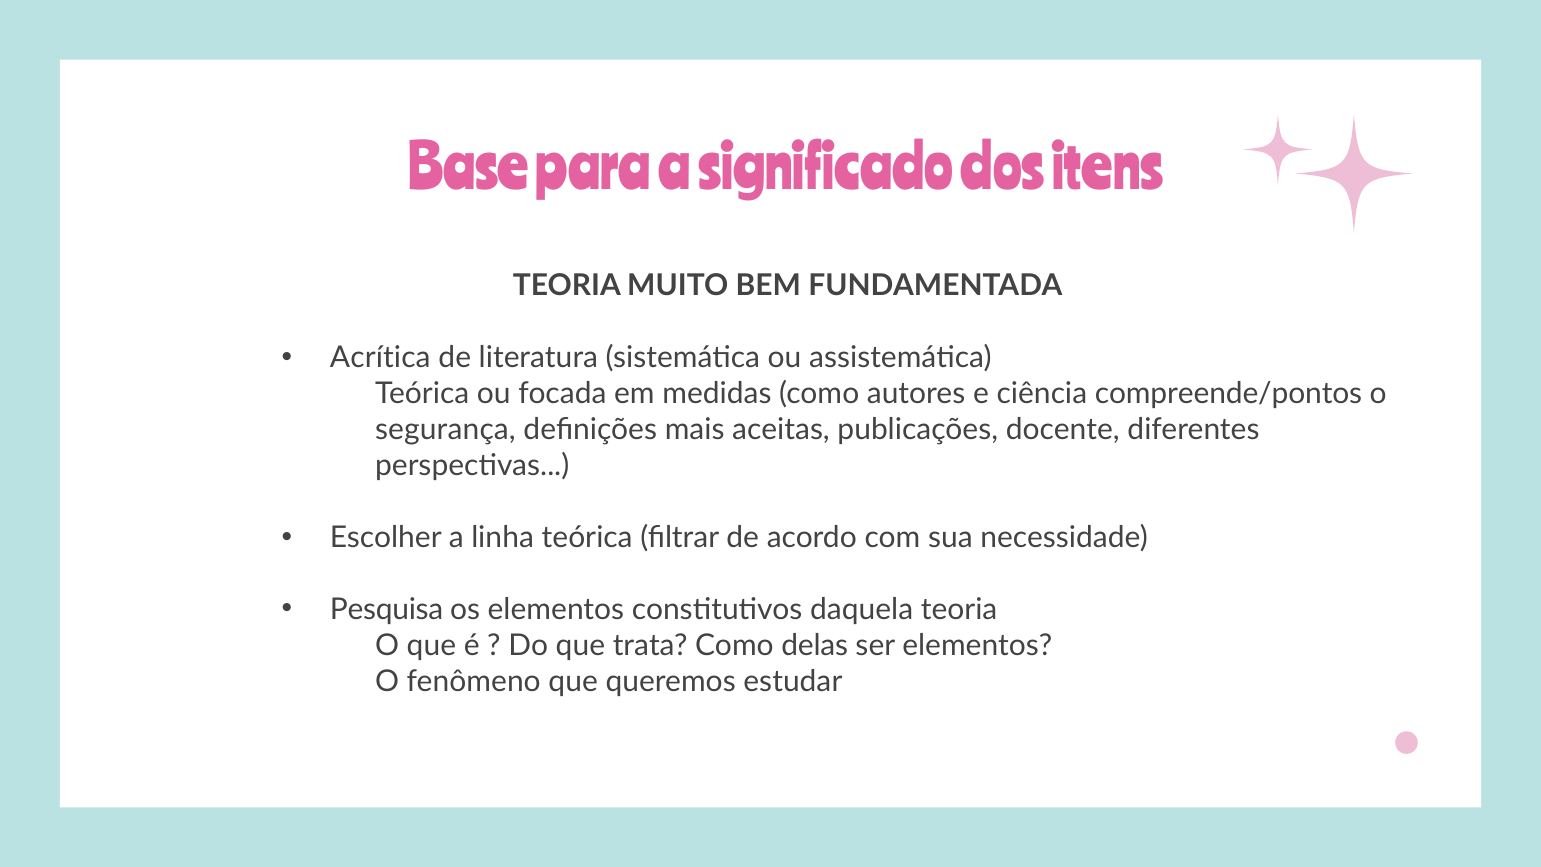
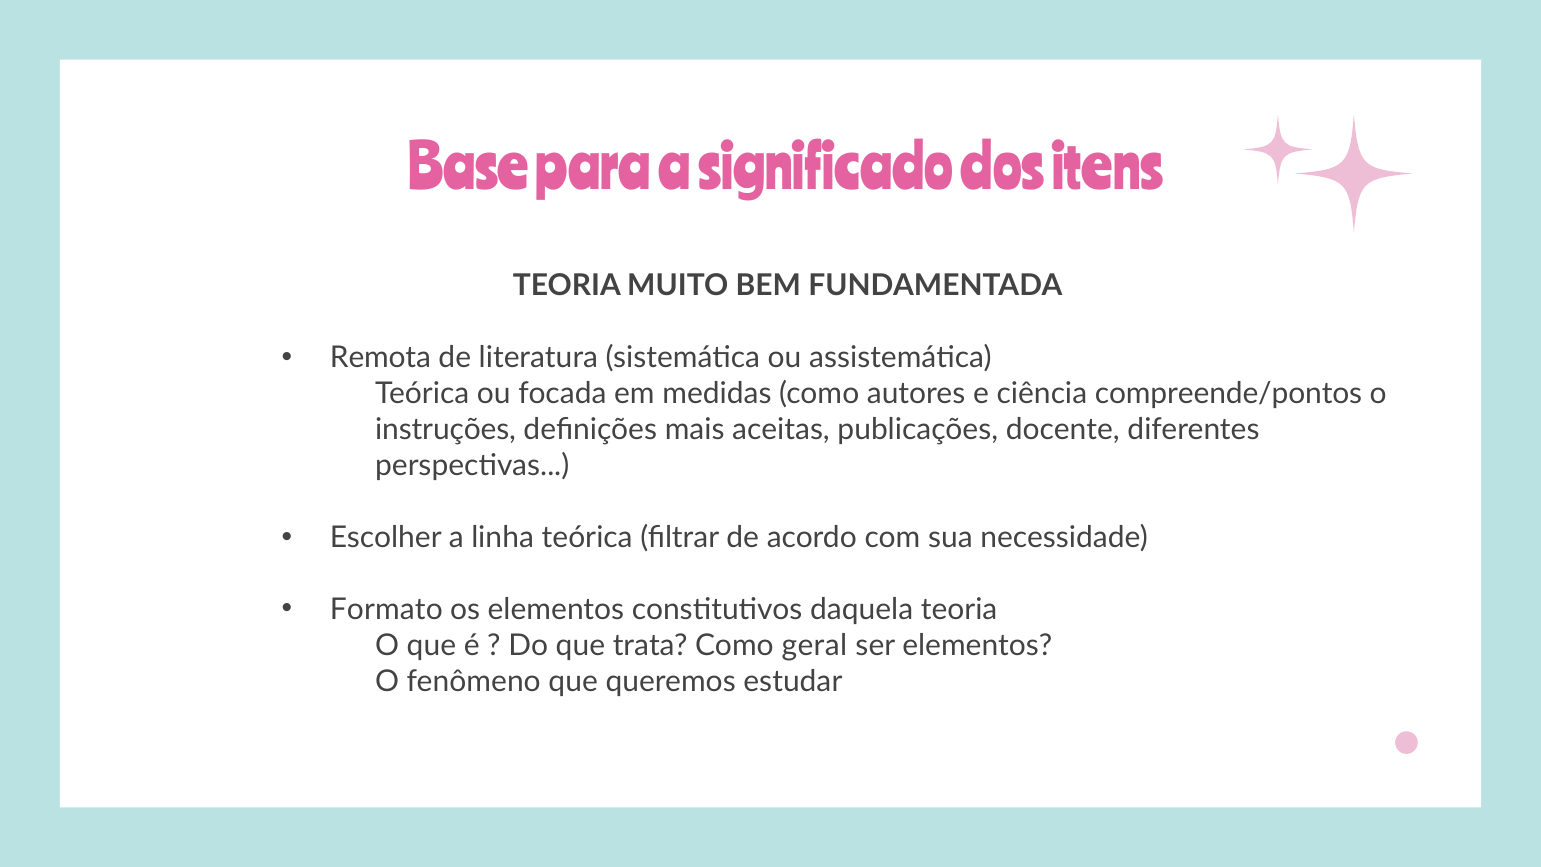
Acrítica: Acrítica -> Remota (380, 358)
segurança: segurança -> instruções (446, 430)
Pesquisa: Pesquisa -> Formato (386, 610)
delas: delas -> geral (814, 646)
